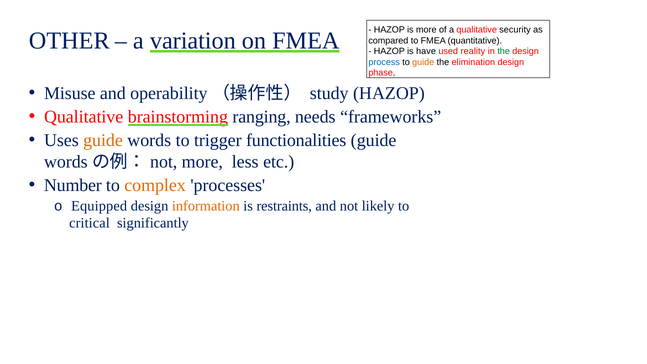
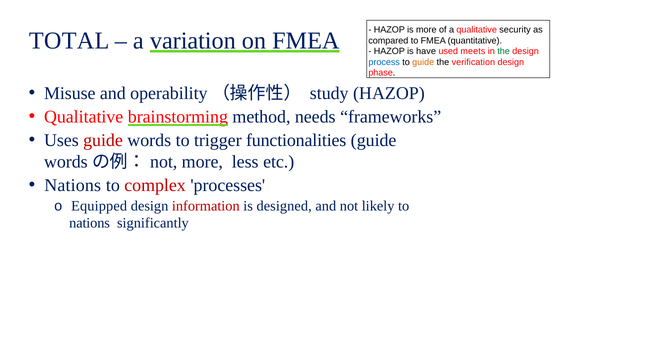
OTHER: OTHER -> TOTAL (69, 41)
reality: reality -> meets (473, 51)
elimination: elimination -> verification (473, 62)
ranging: ranging -> method (262, 117)
guide colour: orange -> red (103, 140)
Number: Number -> Nations (73, 185)
complex colour: orange -> red (155, 185)
information colour: orange -> red (206, 206)
restraints: restraints -> designed (284, 206)
critical: critical -> nations (90, 223)
